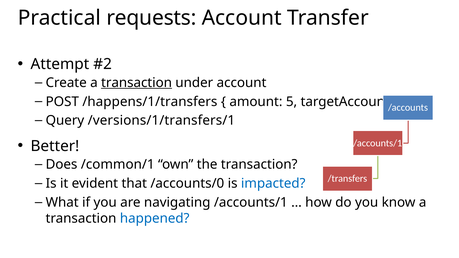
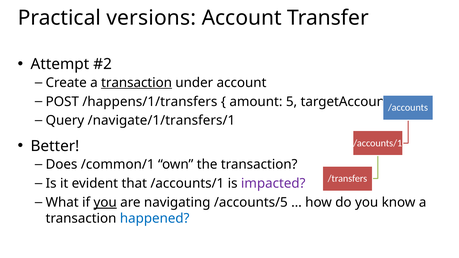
requests: requests -> versions (151, 18)
/versions/1/transfers/1: /versions/1/transfers/1 -> /navigate/1/transfers/1 (161, 121)
that /accounts/0: /accounts/0 -> /accounts/1 (187, 184)
impacted colour: blue -> purple (273, 184)
you underline: none -> present (105, 203)
navigating /accounts/1: /accounts/1 -> /accounts/5 (251, 203)
